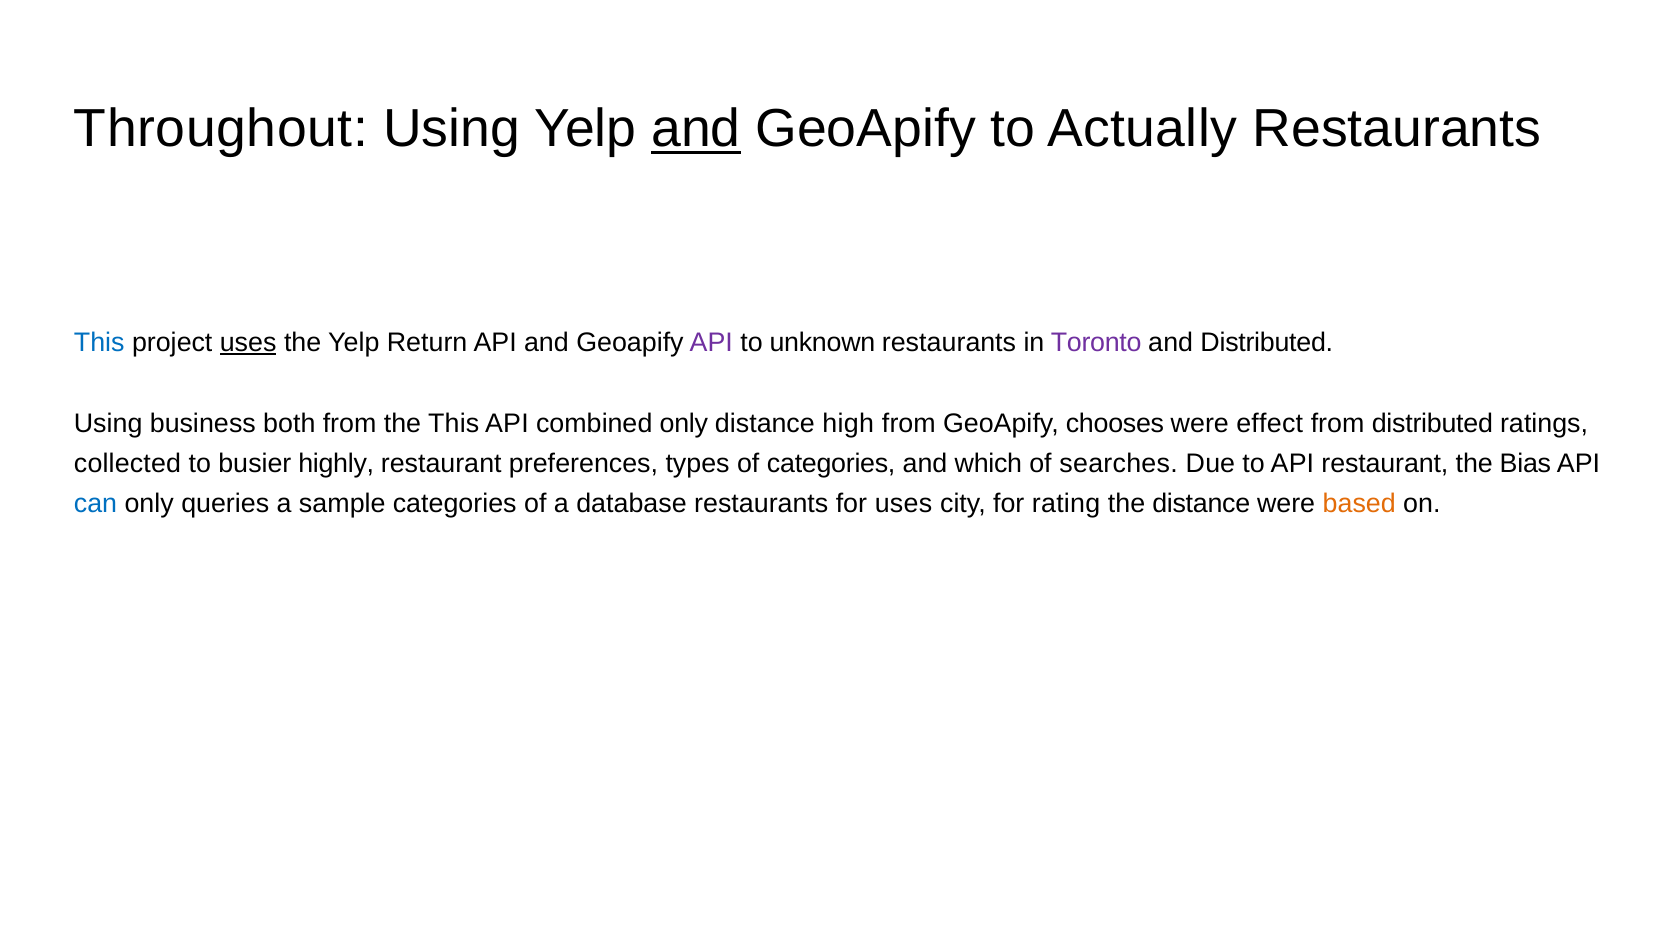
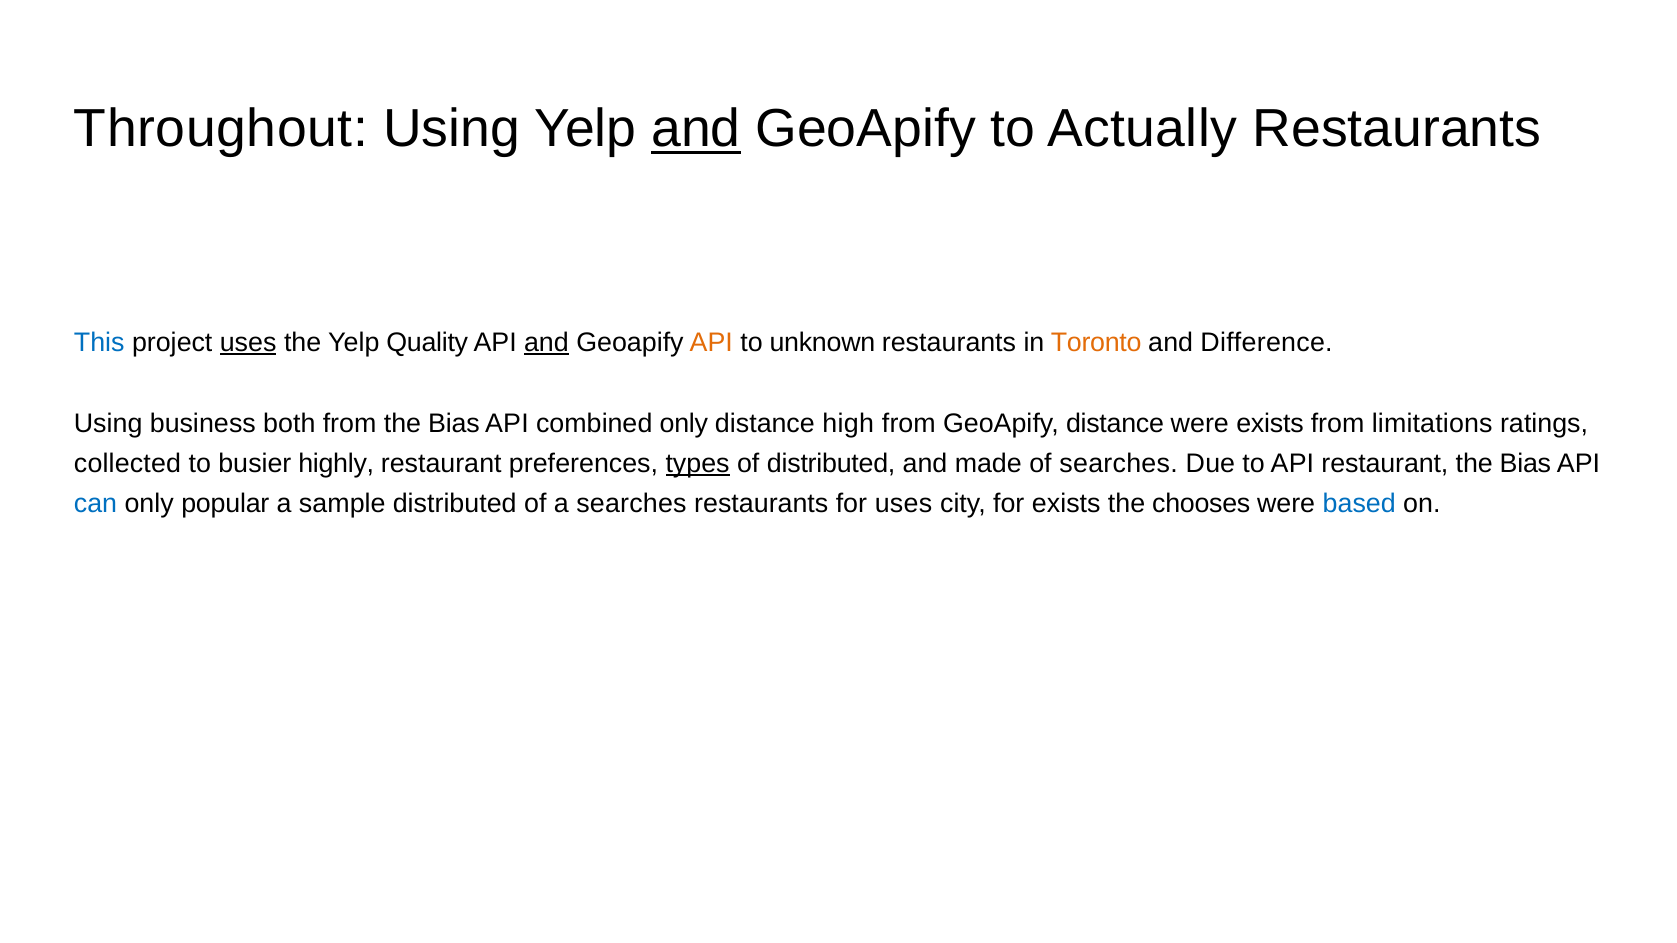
Return: Return -> Quality (427, 343)
and underline: none -> present (546, 343)
API colour: purple -> orange (711, 343)
Toronto colour: purple -> orange (1096, 343)
and Distributed: Distributed -> Difference (1267, 343)
from the This: This -> Bias (454, 423)
GeoApify chooses: chooses -> distance (1115, 423)
were effect: effect -> exists (1270, 423)
from distributed: distributed -> limitations (1432, 423)
types underline: none -> present (698, 464)
of categories: categories -> distributed (831, 464)
which: which -> made (988, 464)
queries: queries -> popular (225, 504)
sample categories: categories -> distributed (455, 504)
a database: database -> searches (631, 504)
for rating: rating -> exists (1066, 504)
the distance: distance -> chooses (1201, 504)
based colour: orange -> blue (1359, 504)
